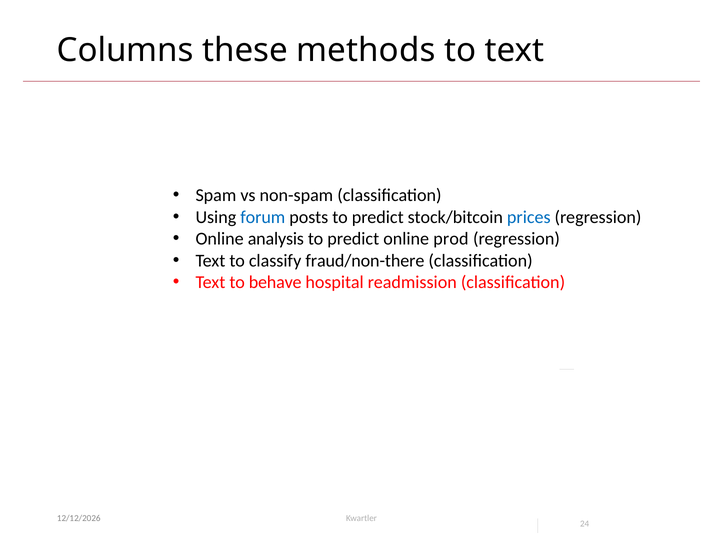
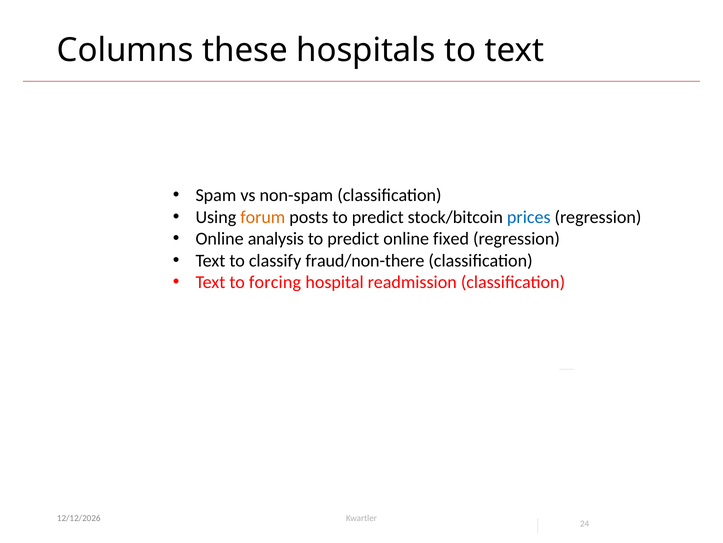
methods: methods -> hospitals (366, 50)
forum colour: blue -> orange (263, 217)
prod: prod -> fixed (451, 239)
behave: behave -> forcing (275, 282)
